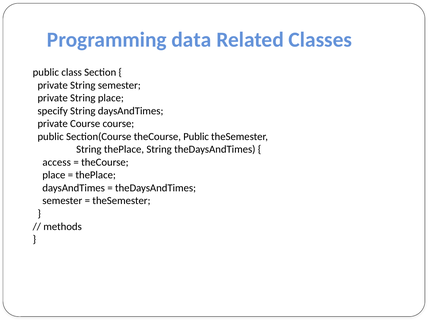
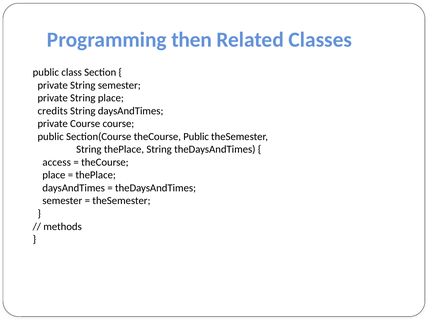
data: data -> then (192, 40)
specify: specify -> credits (53, 111)
